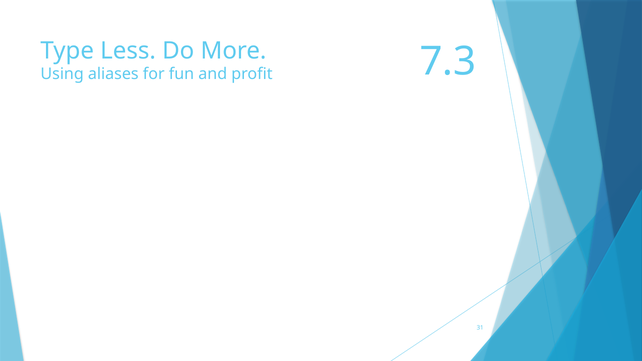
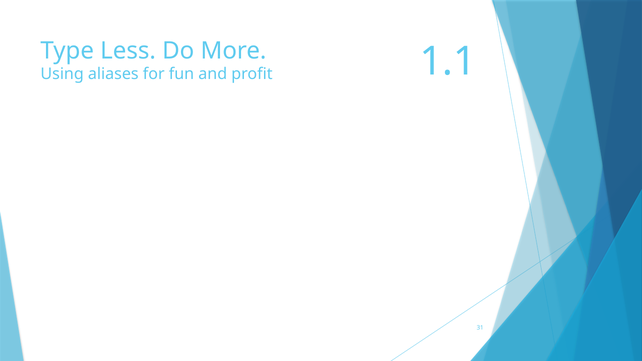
7.3: 7.3 -> 1.1 (448, 62)
